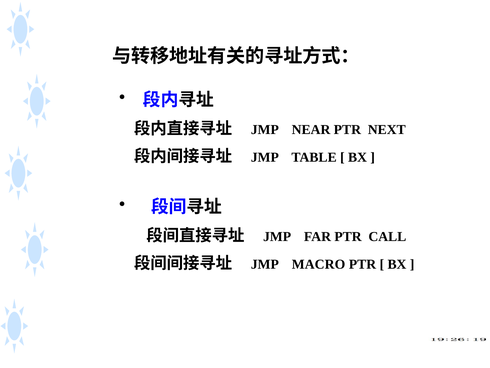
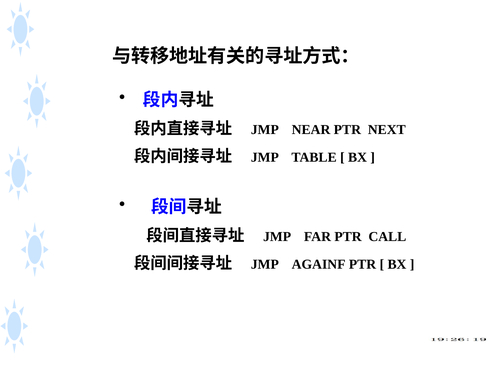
MACRO: MACRO -> AGAINF (319, 264)
